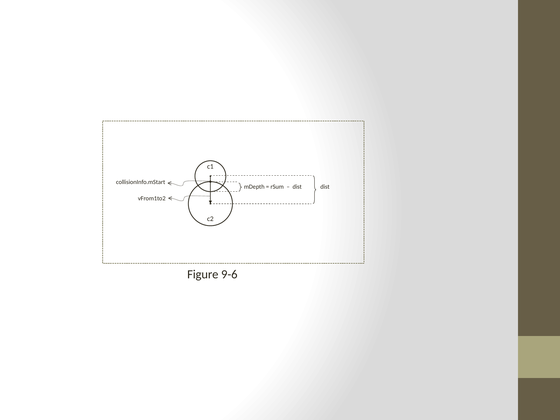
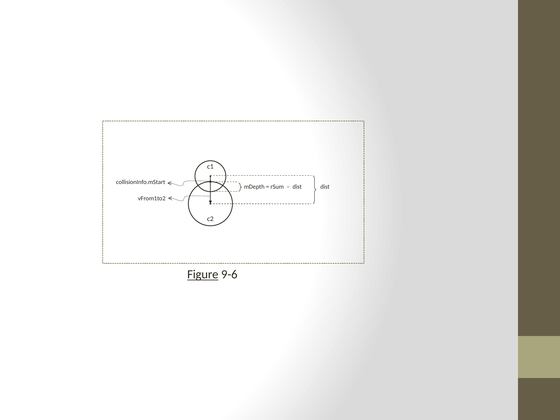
Figure underline: none -> present (203, 275)
